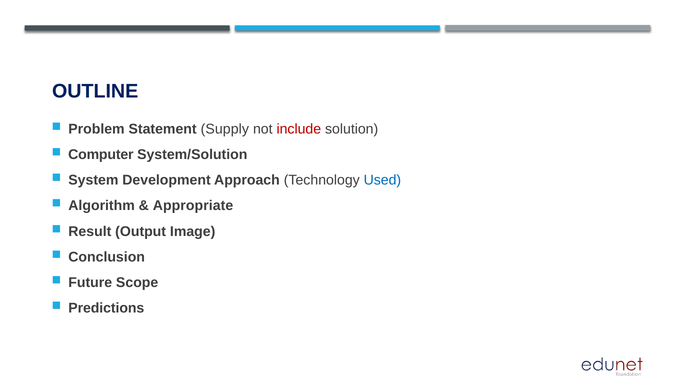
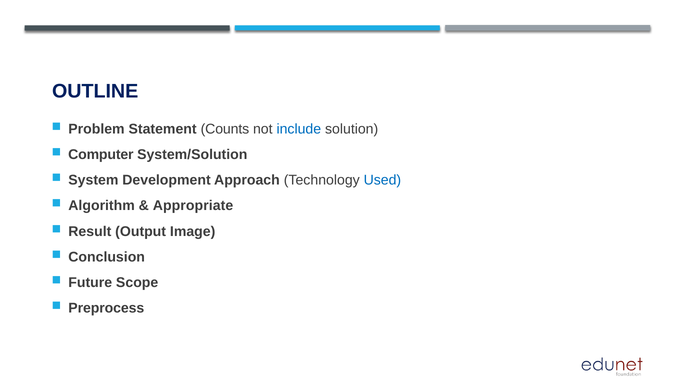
Supply: Supply -> Counts (225, 129)
include colour: red -> blue (299, 129)
Predictions: Predictions -> Preprocess (106, 308)
